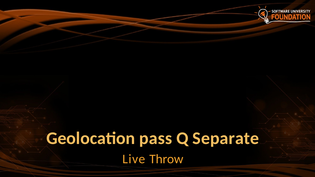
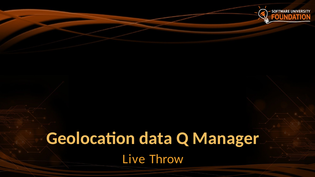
pass: pass -> data (156, 139)
Separate: Separate -> Manager (226, 139)
